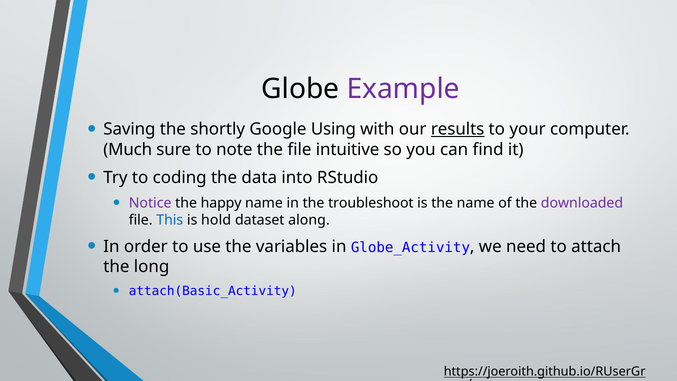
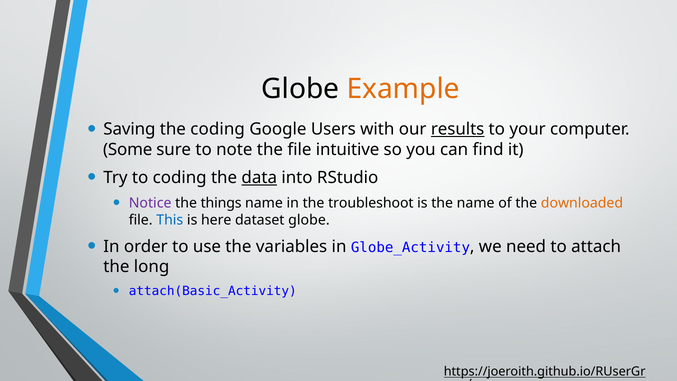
Example colour: purple -> orange (403, 89)
the shortly: shortly -> coding (218, 129)
Using: Using -> Users (333, 129)
Much: Much -> Some (128, 150)
data underline: none -> present (259, 178)
happy: happy -> things (221, 203)
downloaded colour: purple -> orange (582, 203)
hold: hold -> here (216, 220)
dataset along: along -> globe (309, 220)
